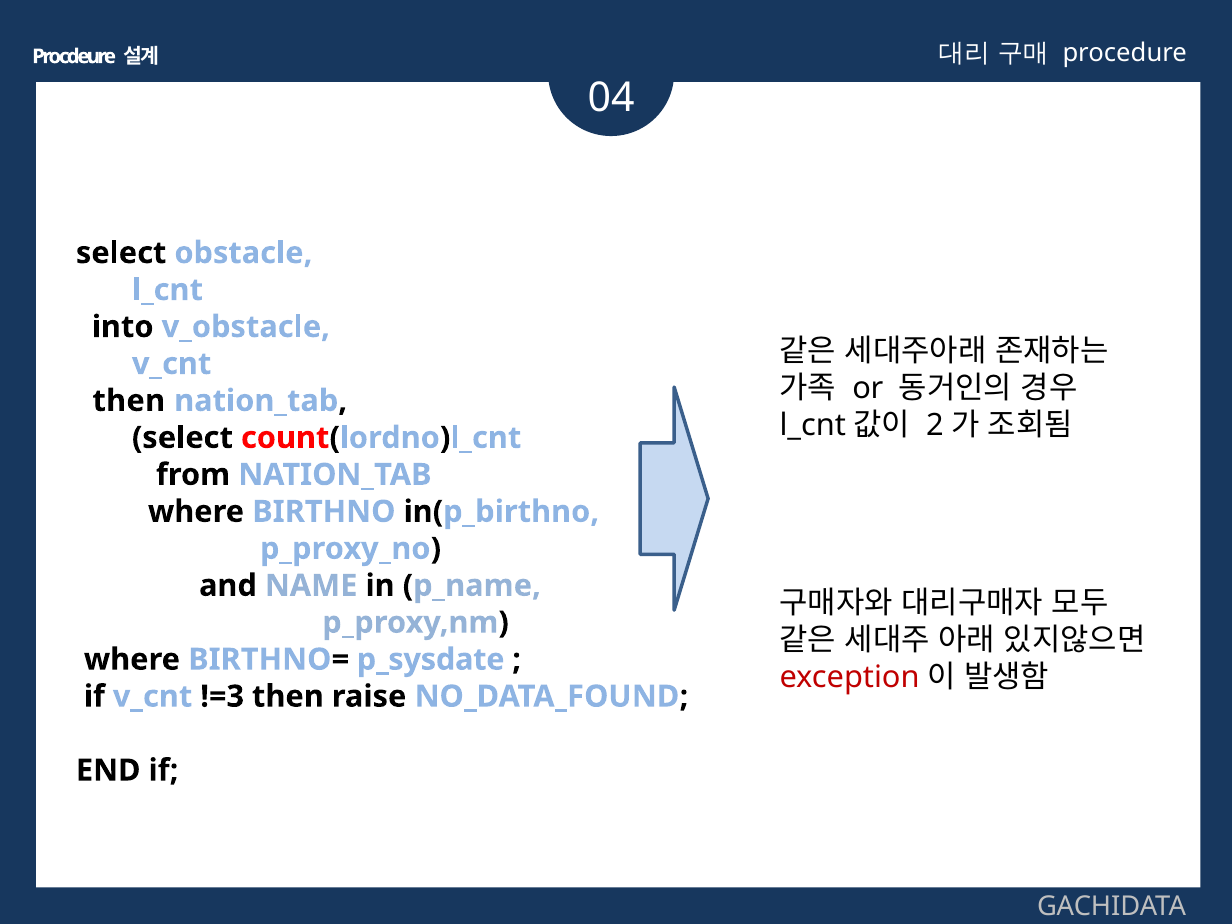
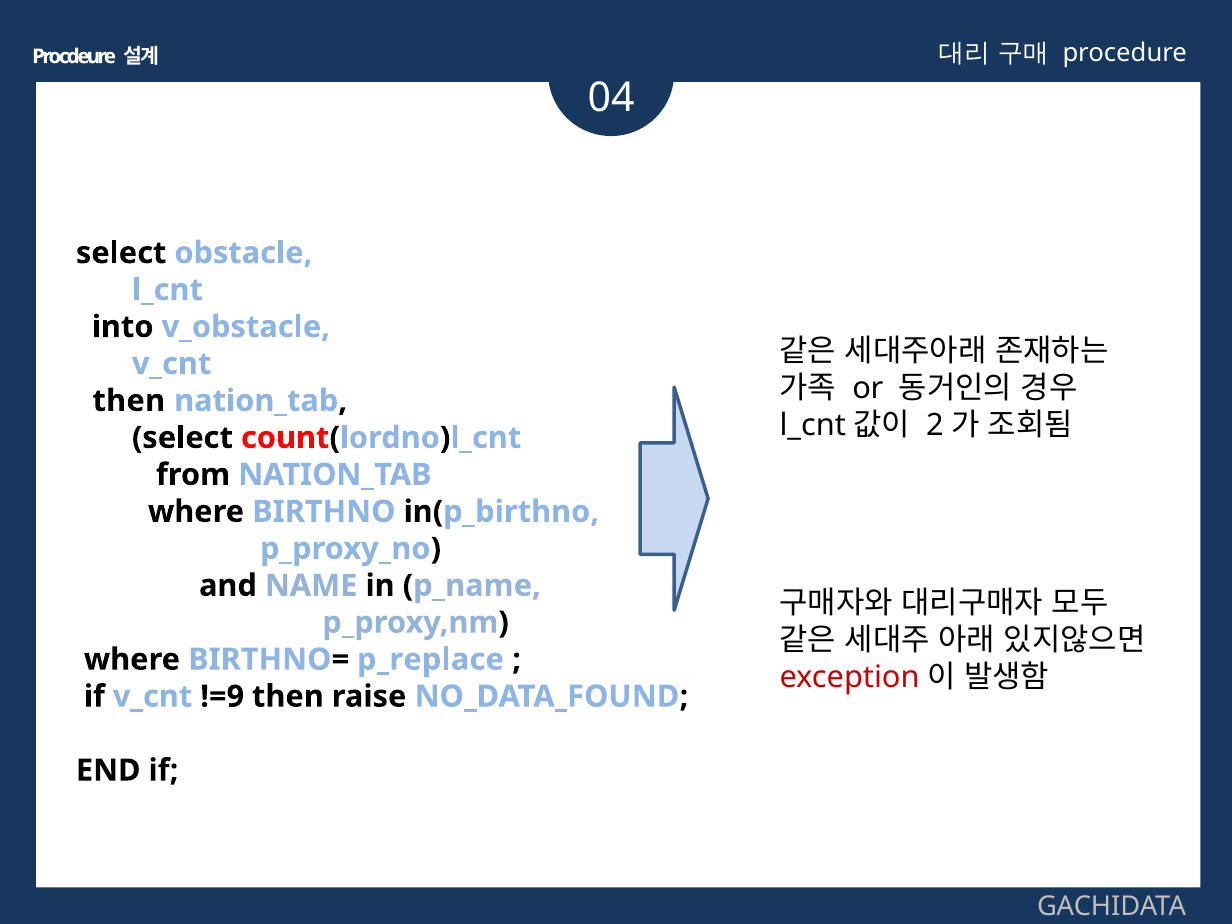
p_sysdate: p_sysdate -> p_replace (430, 660)
!=3: !=3 -> !=9 (222, 696)
